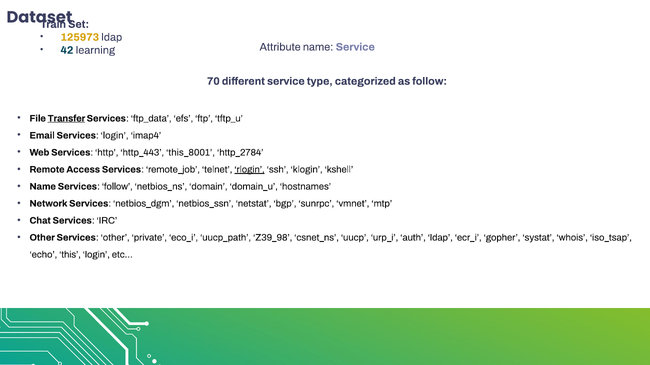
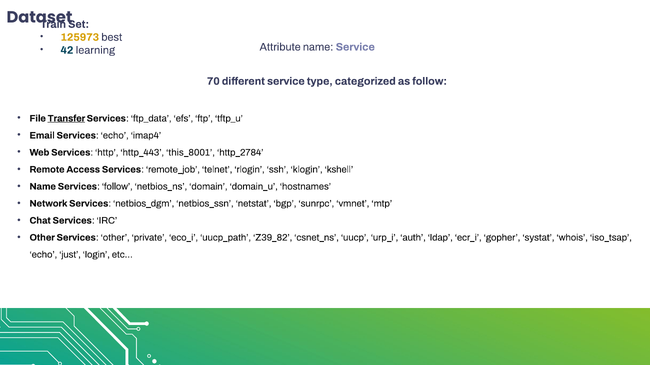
125973 ldap: ldap -> best (112, 37)
Services login: login -> echo (115, 136)
rlogin underline: present -> none (249, 170)
Z39_98: Z39_98 -> Z39_82 (273, 238)
this: this -> just (70, 255)
